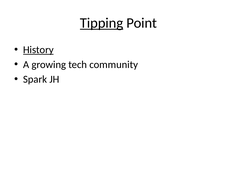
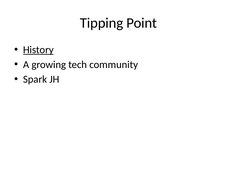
Tipping underline: present -> none (102, 23)
